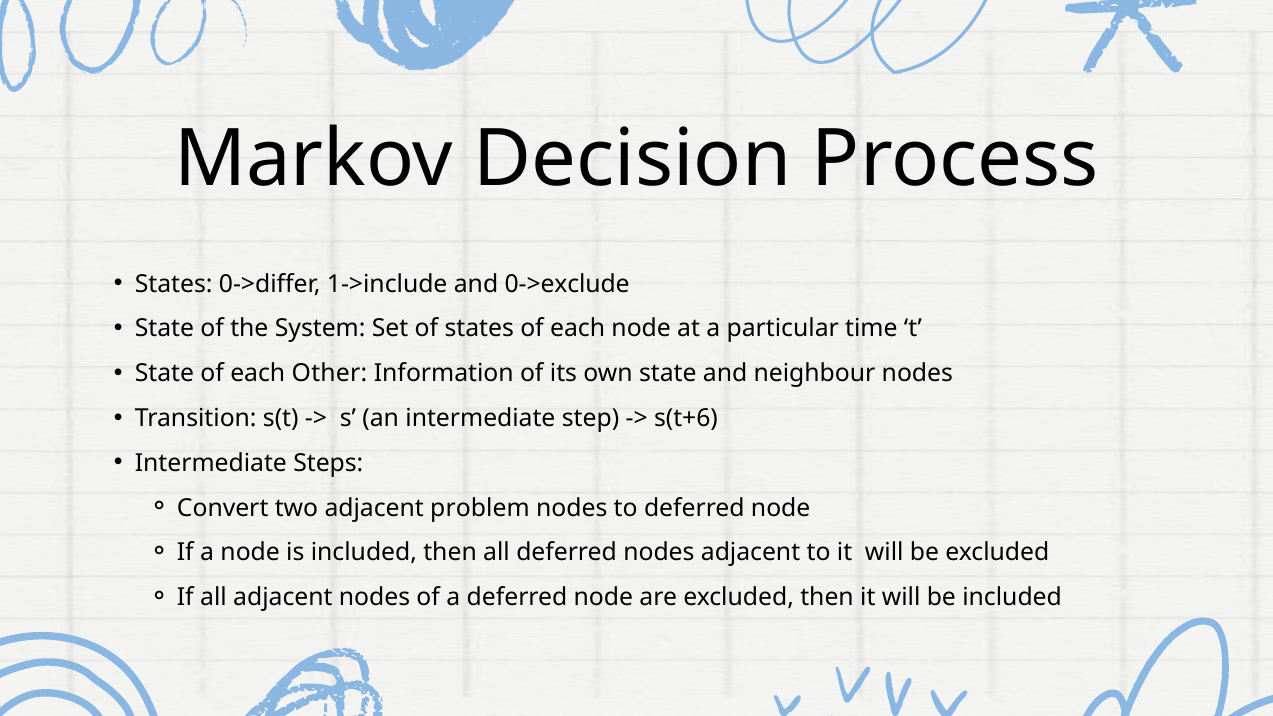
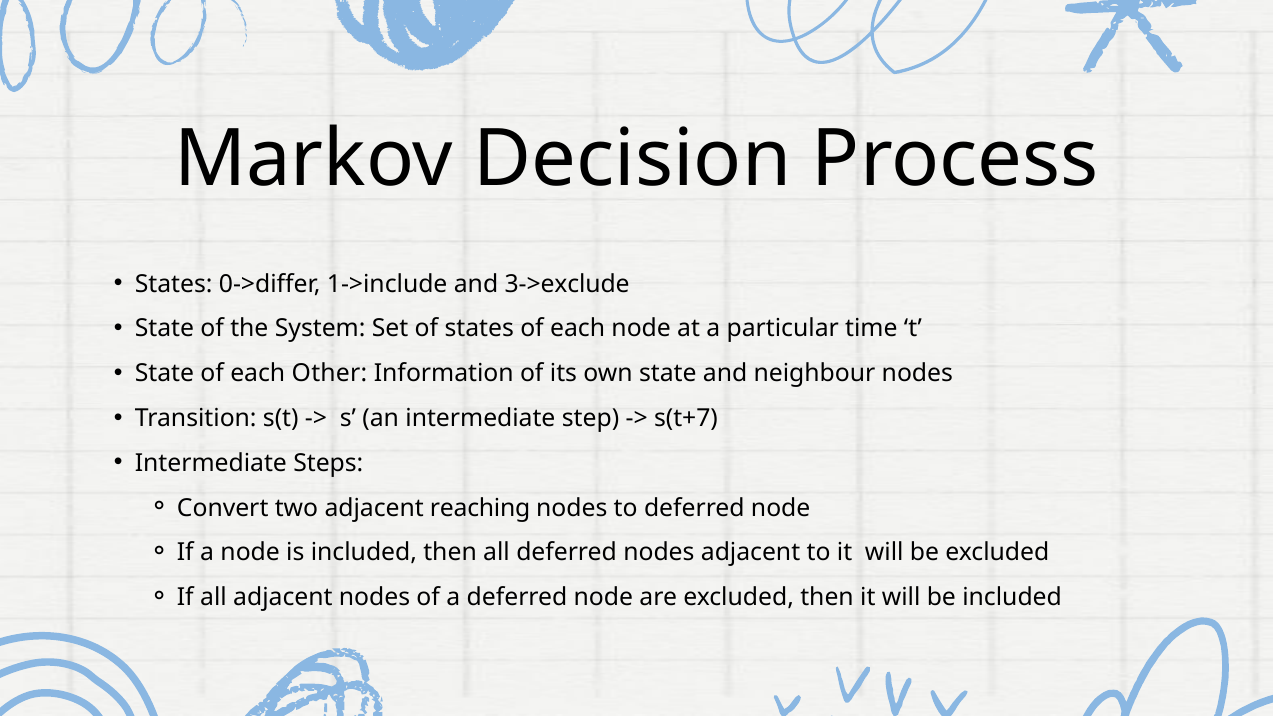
0->exclude: 0->exclude -> 3->exclude (567, 284)
s(t+6: s(t+6 -> s(t+7 (686, 418)
problem: problem -> reaching (480, 508)
